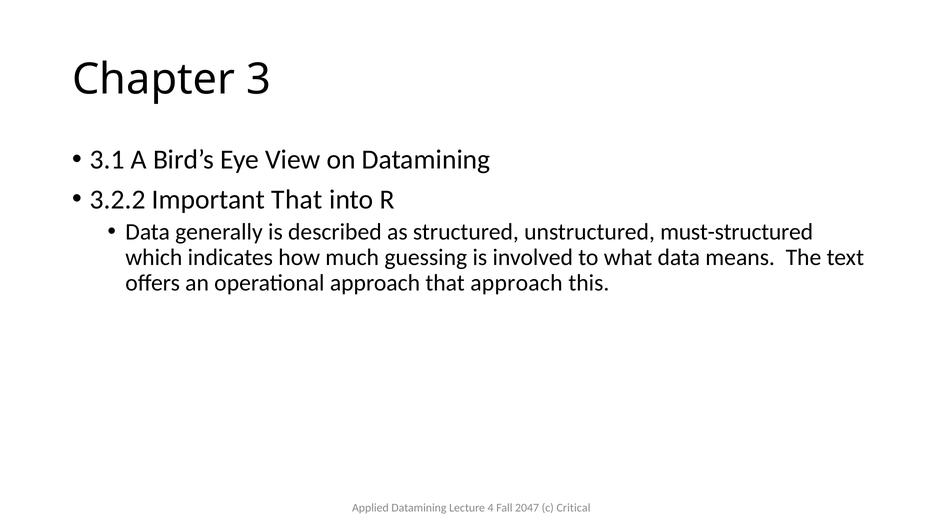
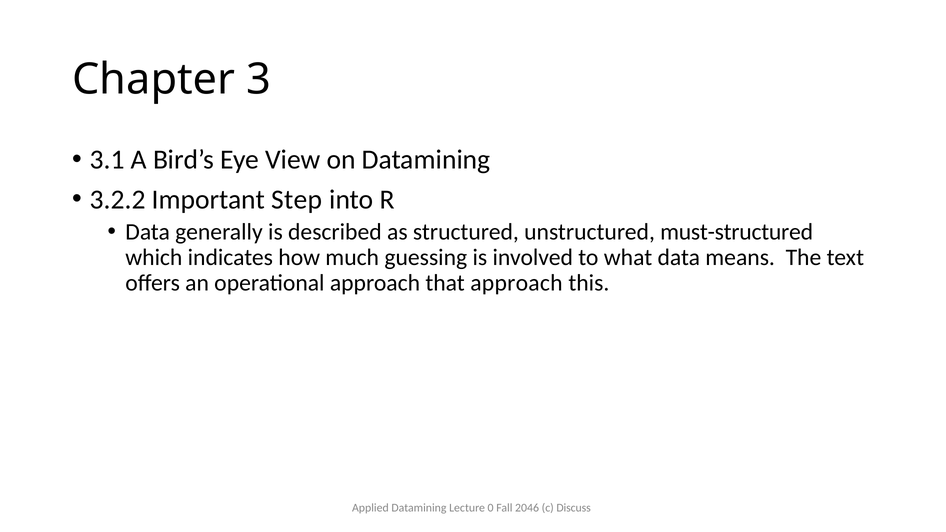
Important That: That -> Step (297, 199)
4: 4 -> 0 (491, 508)
2047: 2047 -> 2046 (527, 508)
Critical: Critical -> Discuss (574, 508)
